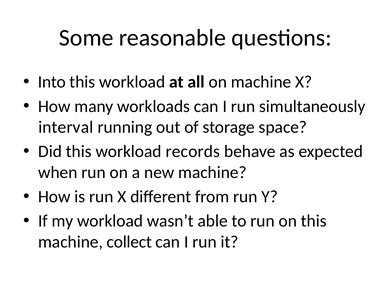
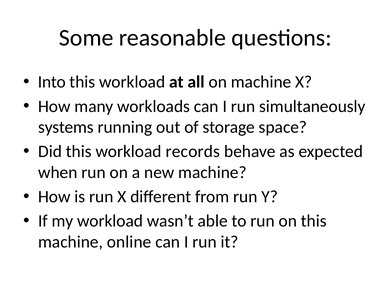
interval: interval -> systems (66, 127)
collect: collect -> online (129, 242)
